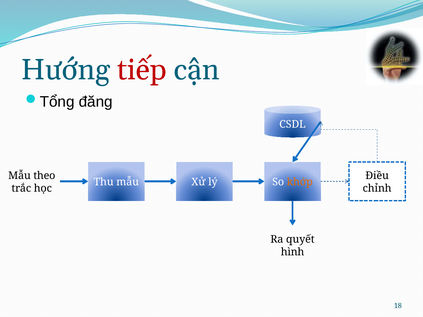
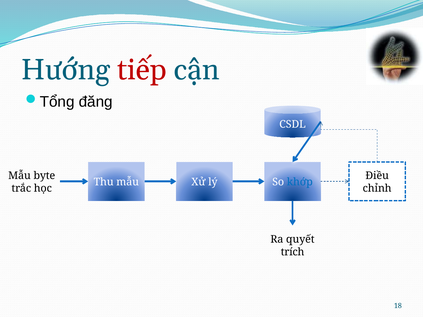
theo: theo -> byte (44, 176)
khớp colour: orange -> blue (300, 182)
hình: hình -> trích (293, 252)
